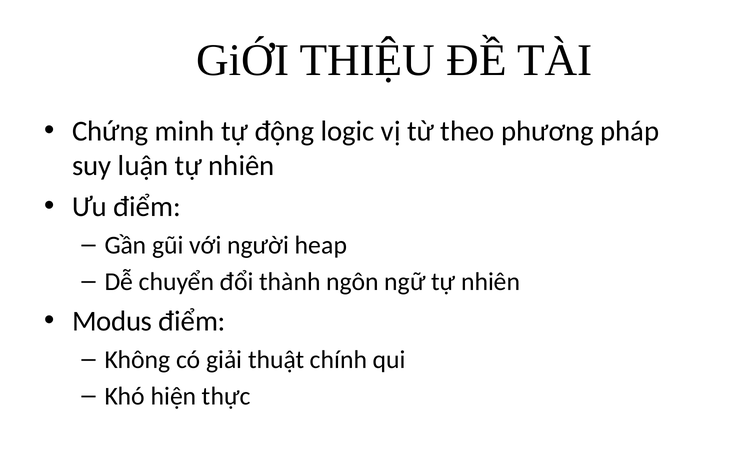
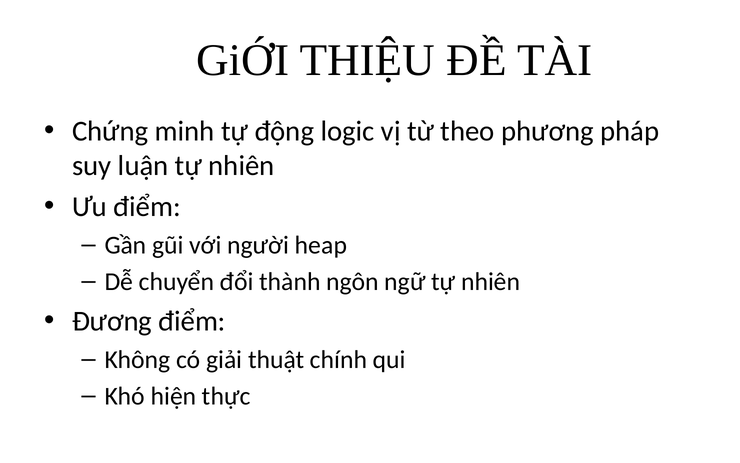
Modus: Modus -> Đương (112, 321)
